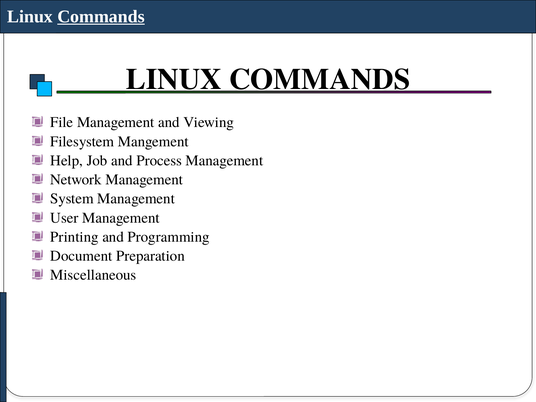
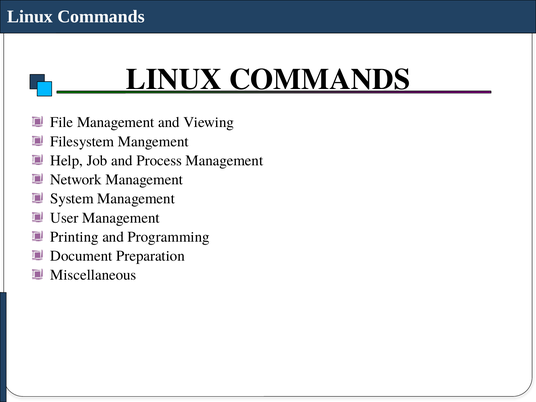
Commands underline: present -> none (101, 17)
